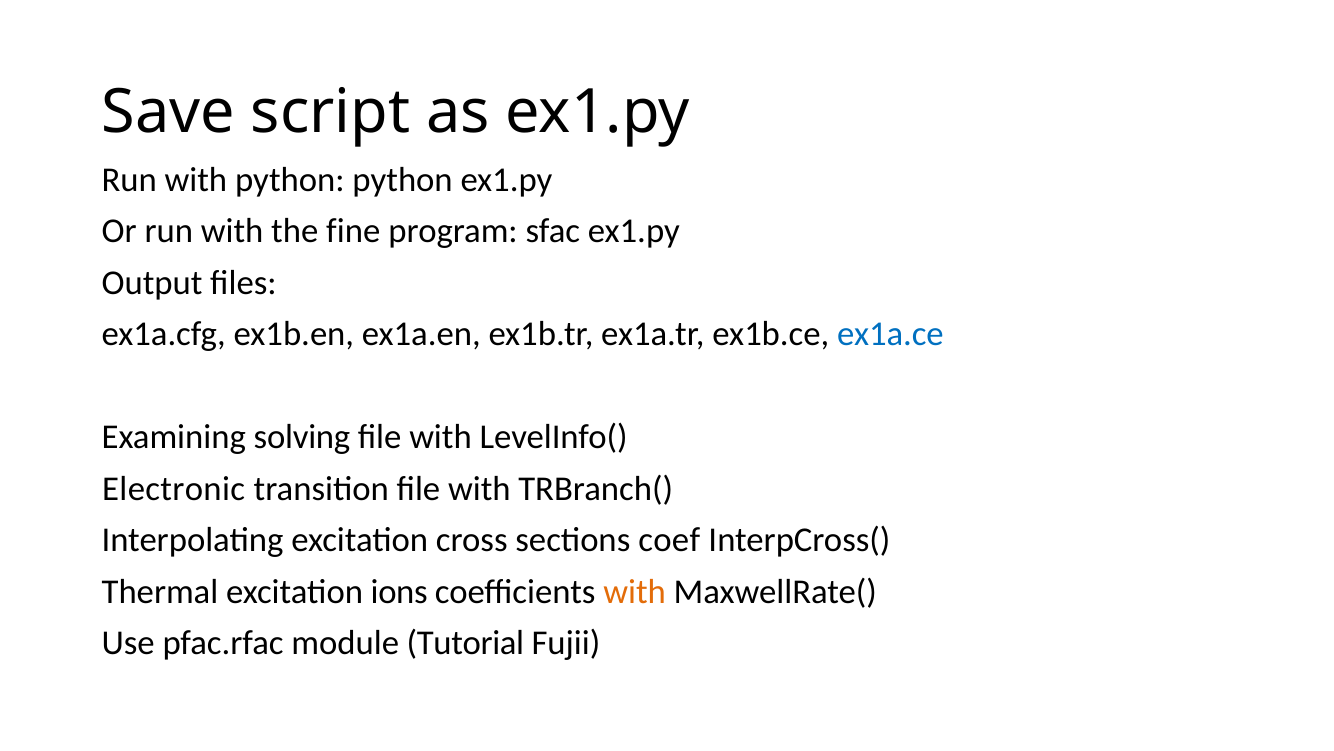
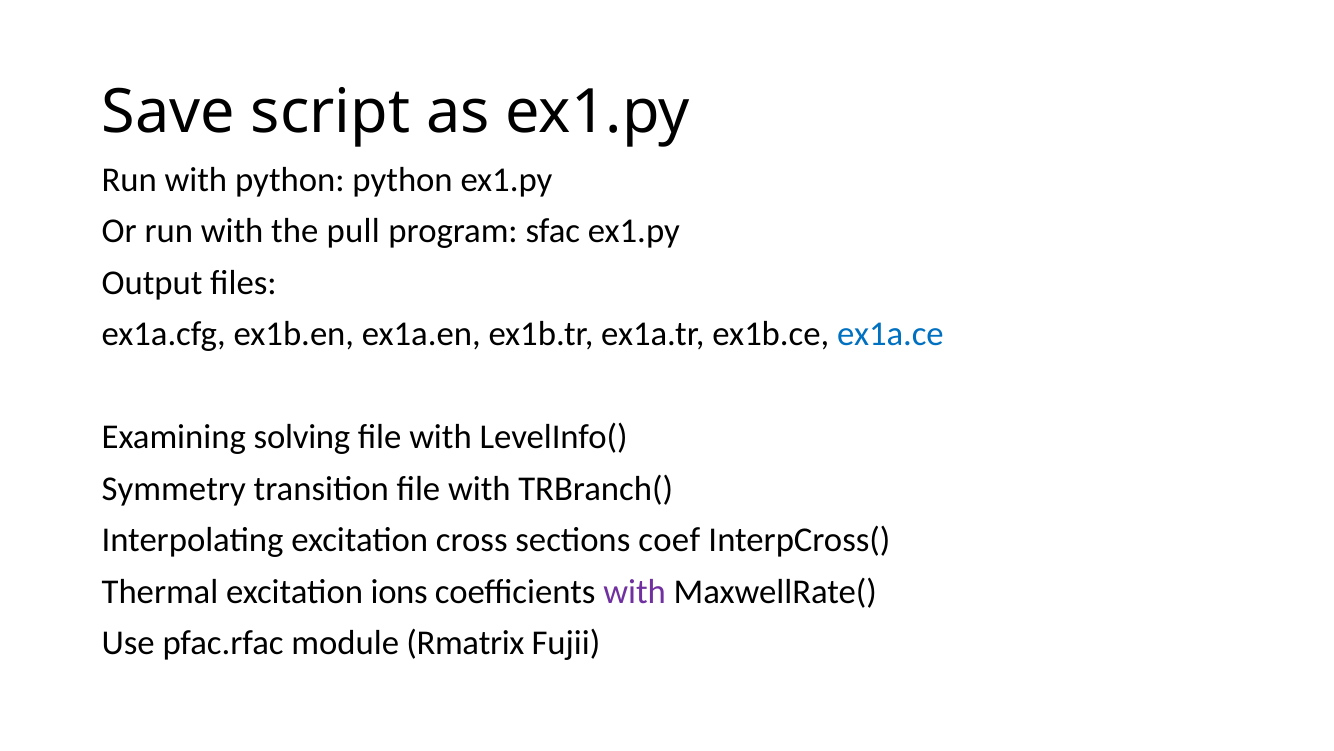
fine: fine -> pull (353, 231)
Electronic: Electronic -> Symmetry (174, 488)
with colour: orange -> purple (635, 591)
Tutorial: Tutorial -> Rmatrix (465, 643)
